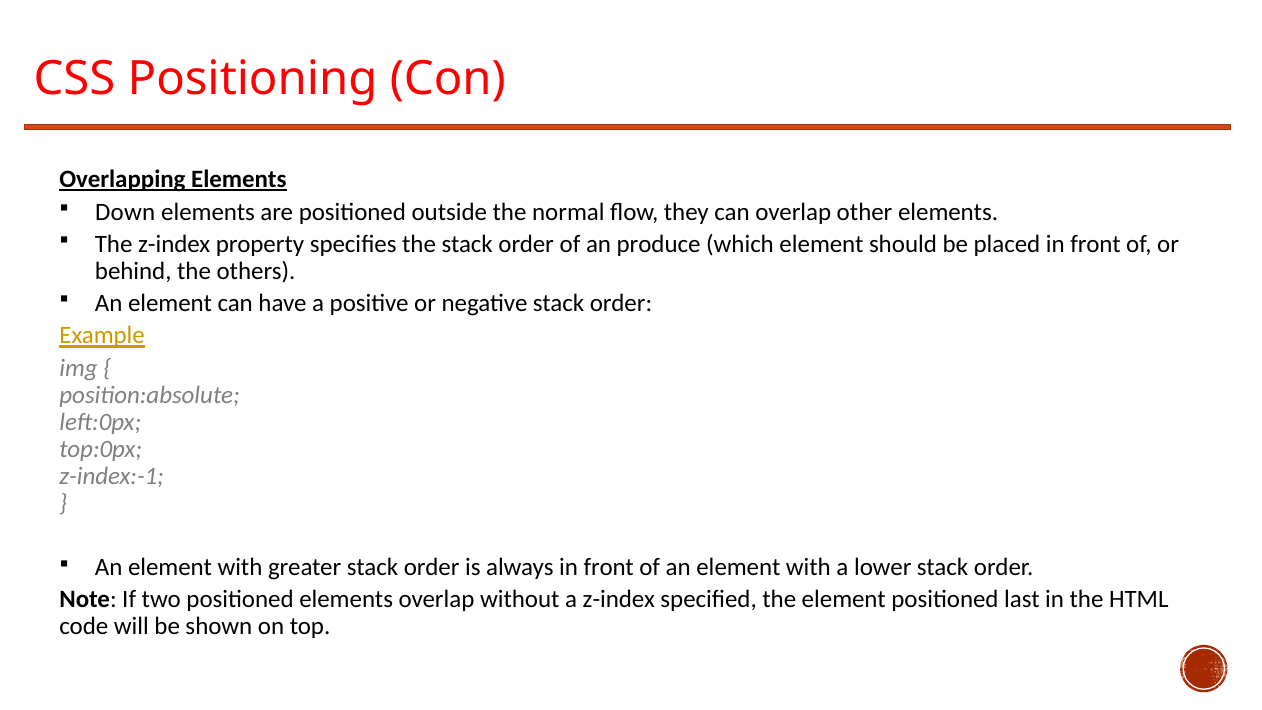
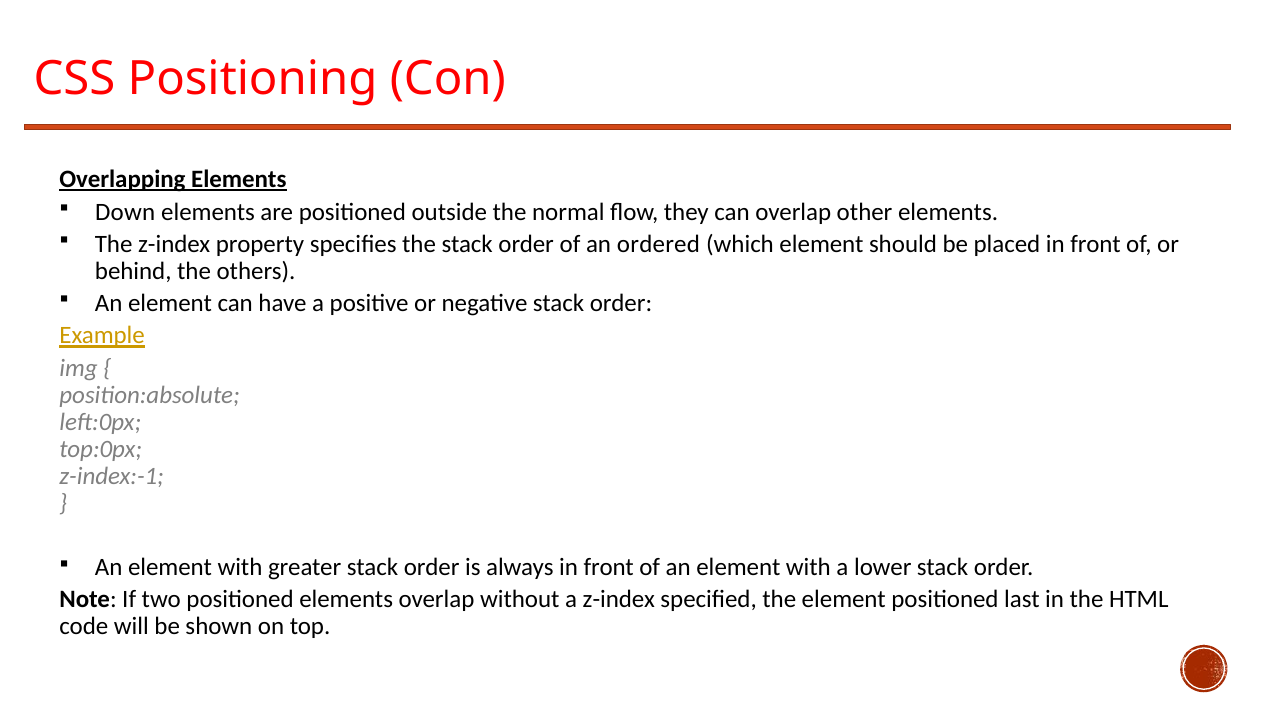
produce: produce -> ordered (658, 244)
